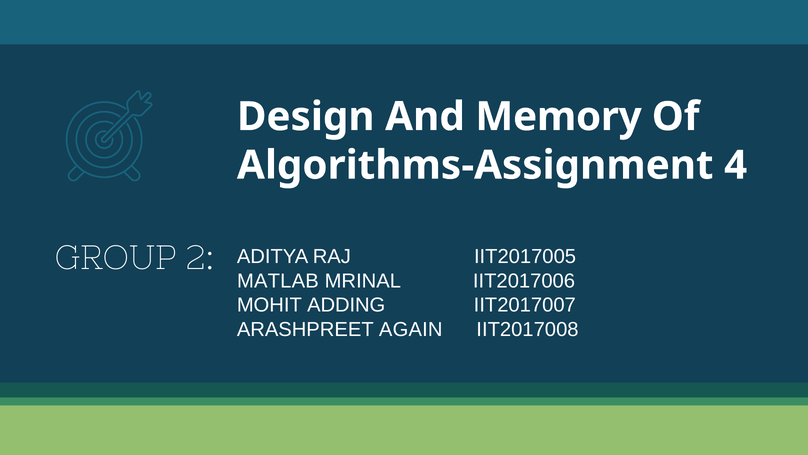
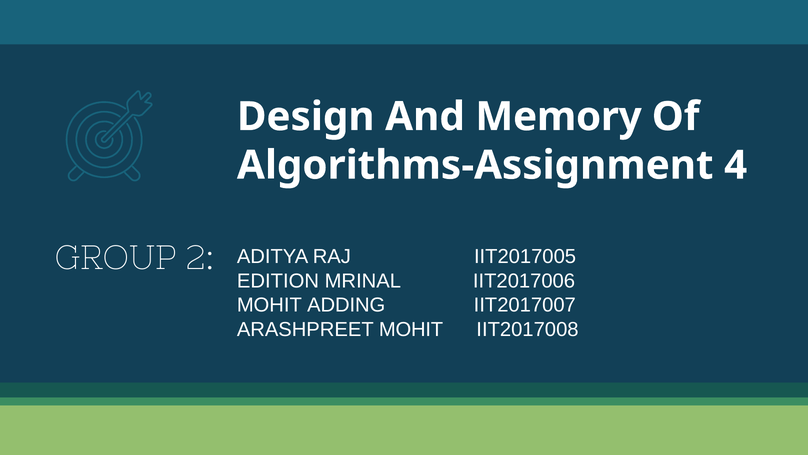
MATLAB: MATLAB -> EDITION (278, 281)
ARASHPREET AGAIN: AGAIN -> MOHIT (411, 329)
